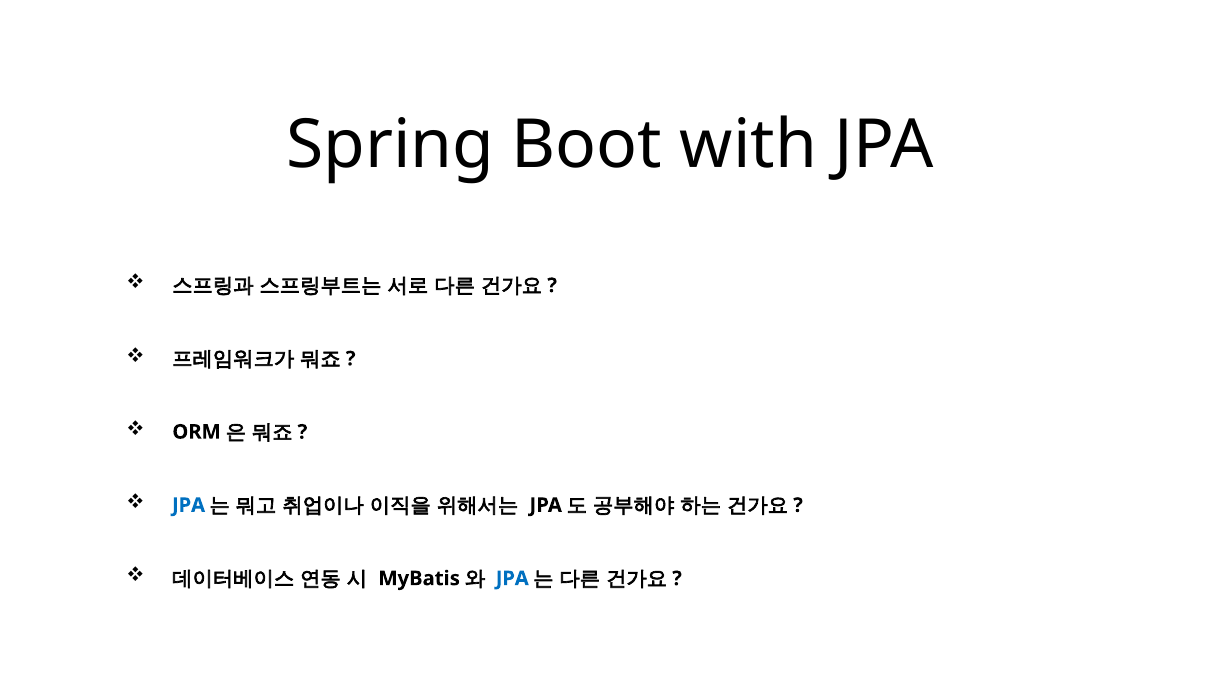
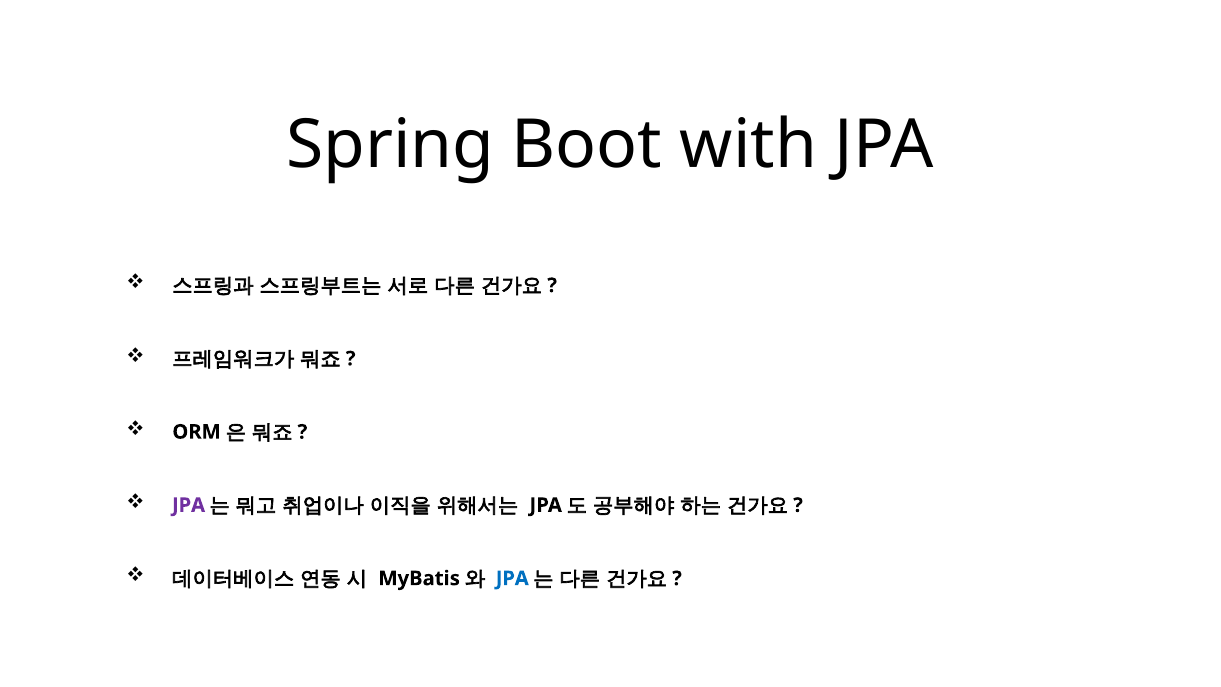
JPA colour: blue -> purple (189, 505)
